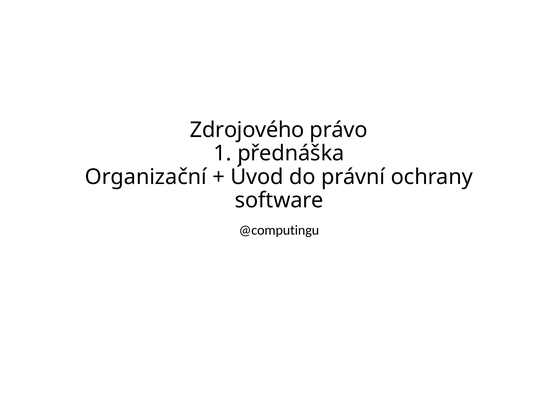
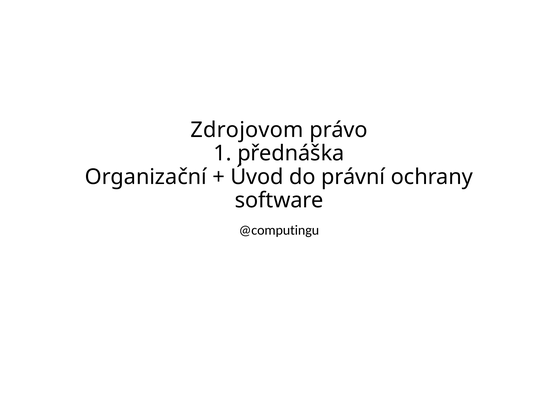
Zdrojového: Zdrojového -> Zdrojovom (247, 130)
